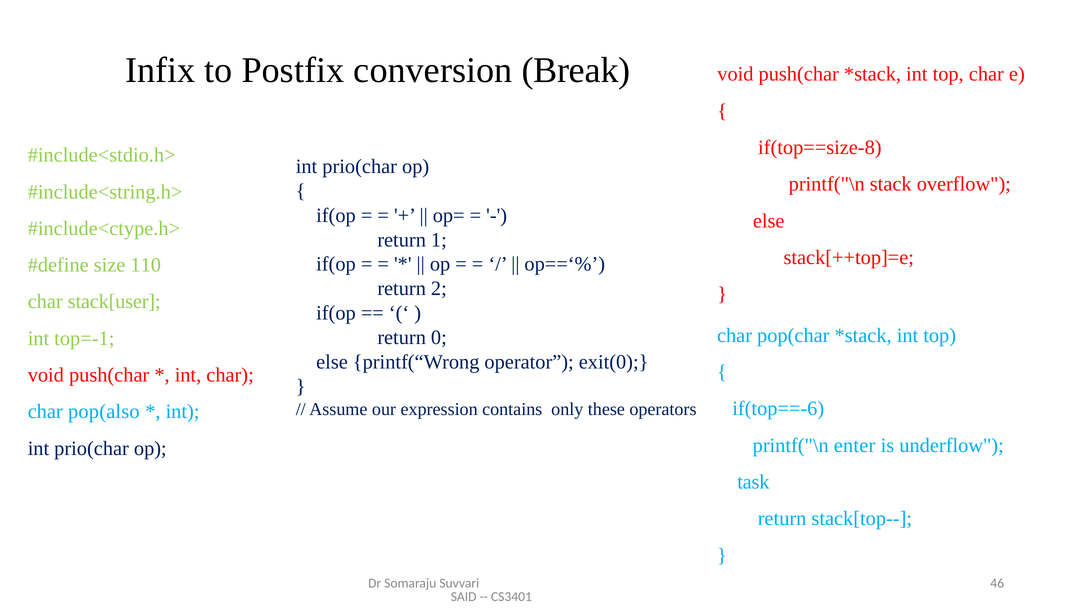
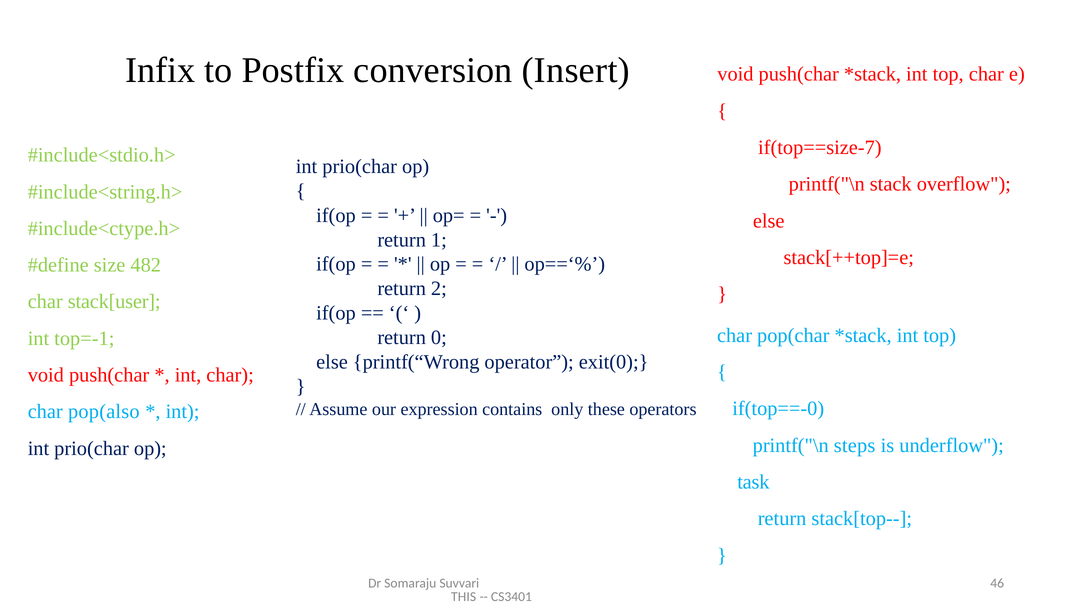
Break: Break -> Insert (576, 70)
if(top==size-8: if(top==size-8 -> if(top==size-7 (820, 148)
110: 110 -> 482 (146, 265)
if(top==-6: if(top==-6 -> if(top==-0 (778, 409)
enter: enter -> steps (855, 446)
SAID: SAID -> THIS (464, 597)
